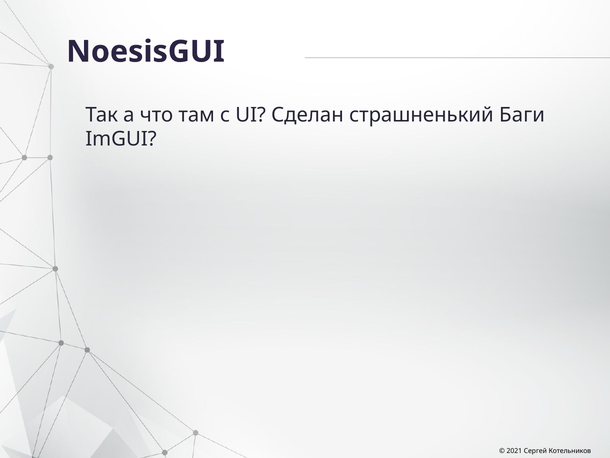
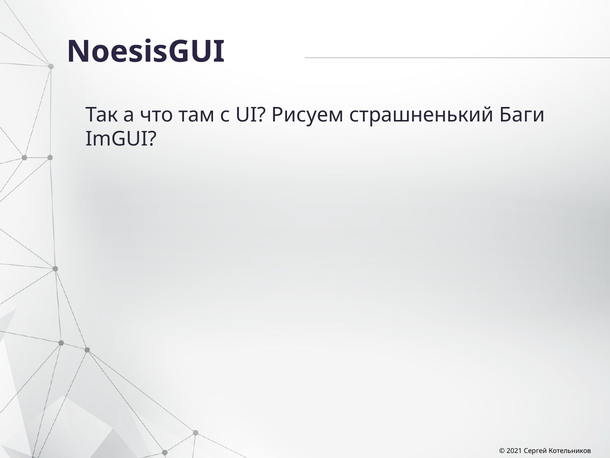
Сделан: Сделан -> Рисуем (307, 115)
